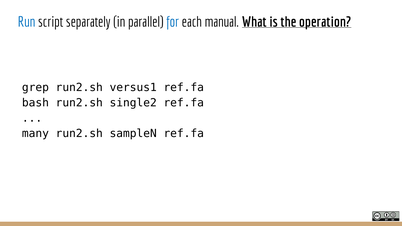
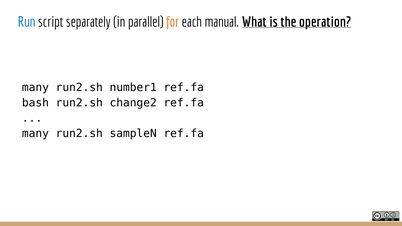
for colour: blue -> orange (173, 22)
grep: grep -> many (35, 87)
versus1: versus1 -> number1 (133, 87)
single2: single2 -> change2 (133, 103)
